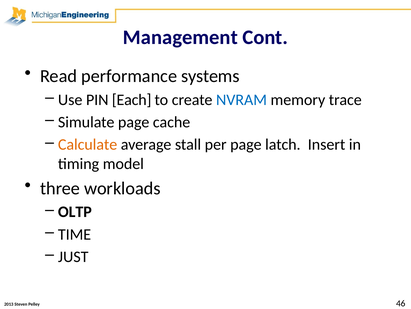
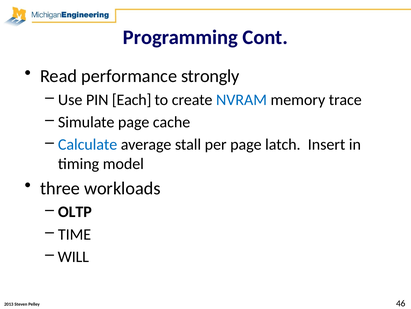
Management: Management -> Programming (180, 37)
systems: systems -> strongly (210, 76)
Calculate colour: orange -> blue (88, 144)
JUST: JUST -> WILL (73, 256)
